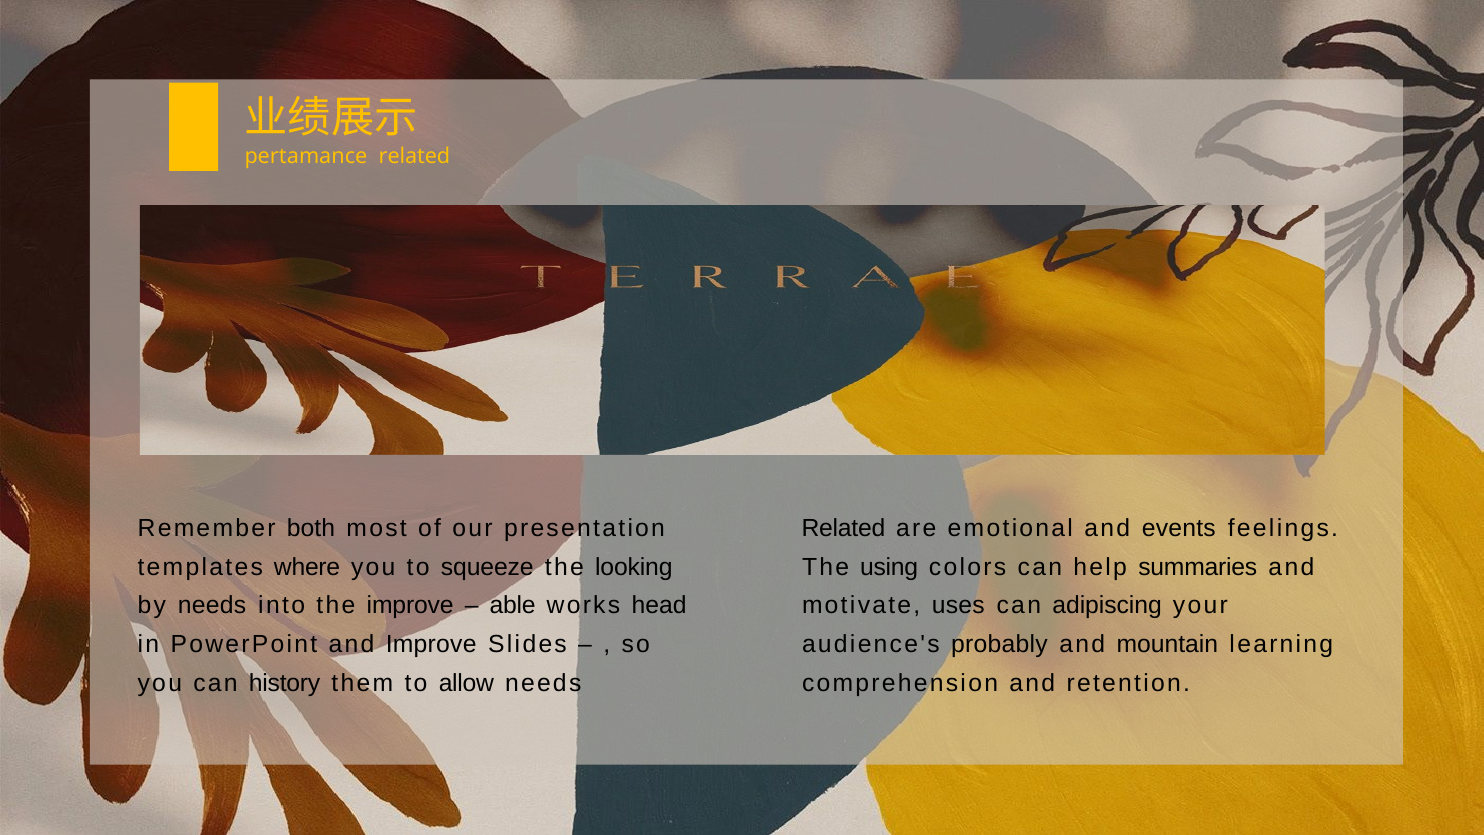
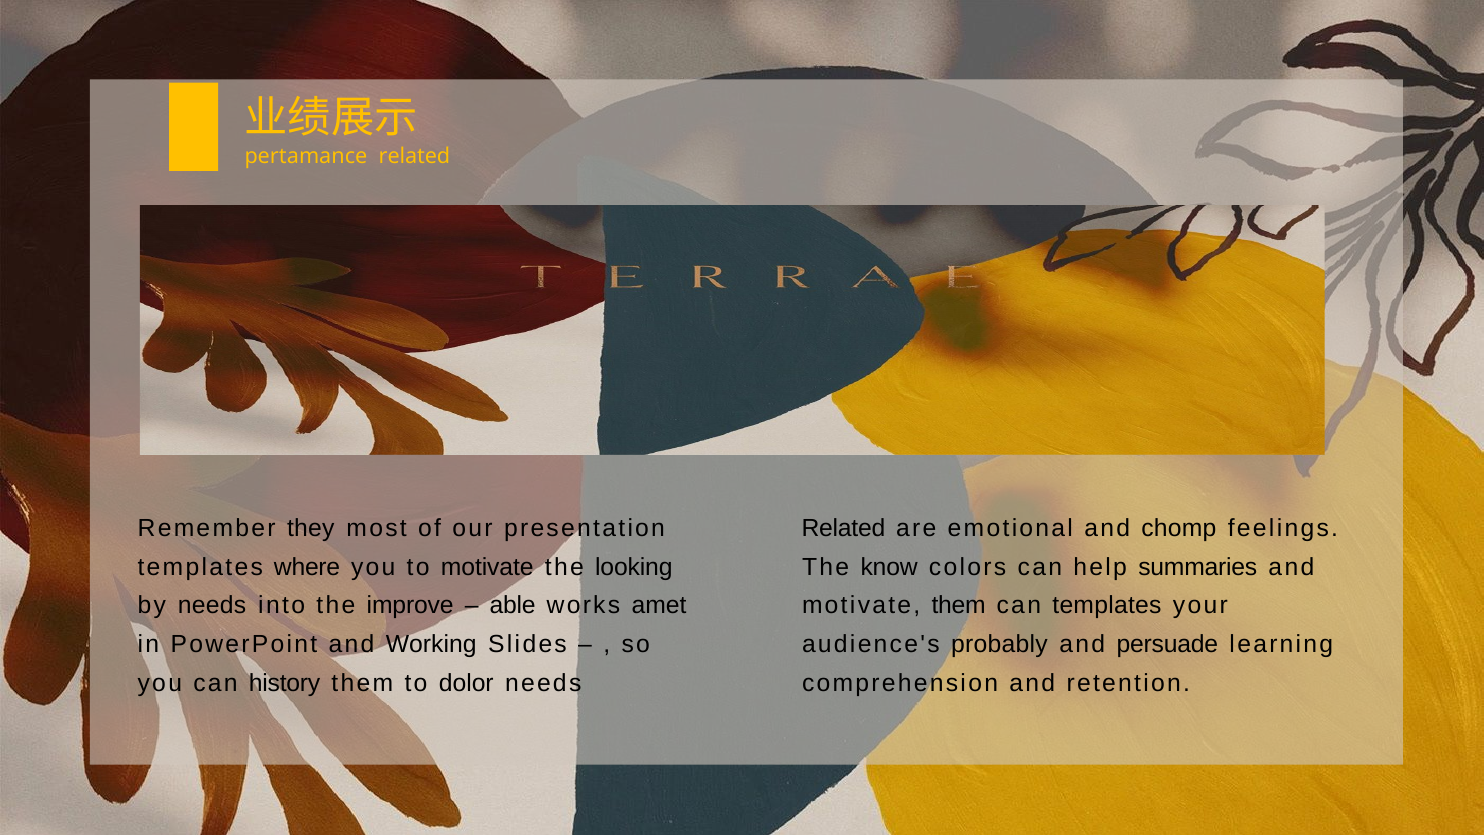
both: both -> they (311, 528)
events: events -> chomp (1179, 528)
to squeeze: squeeze -> motivate (487, 567)
using: using -> know (889, 567)
head: head -> amet (659, 606)
motivate uses: uses -> them (959, 606)
can adipiscing: adipiscing -> templates (1107, 606)
and Improve: Improve -> Working (431, 644)
mountain: mountain -> persuade (1167, 644)
allow: allow -> dolor (466, 683)
